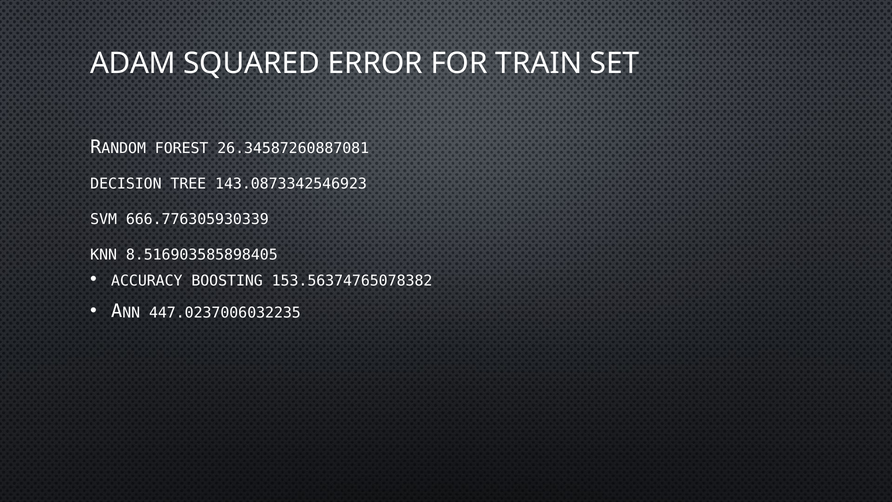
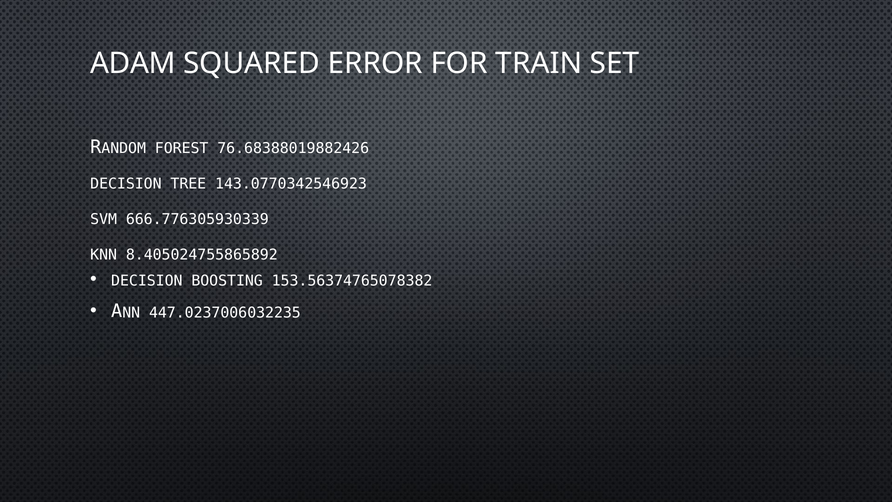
26.34587260887081: 26.34587260887081 -> 76.68388019882426 (293, 148)
143.0873342546923: 143.0873342546923 -> 143.0770342546923 (291, 184)
8.516903585898405: 8.516903585898405 -> 8.405024755865892 (202, 255)
ACCURACY: ACCURACY -> DECISION (147, 281)
